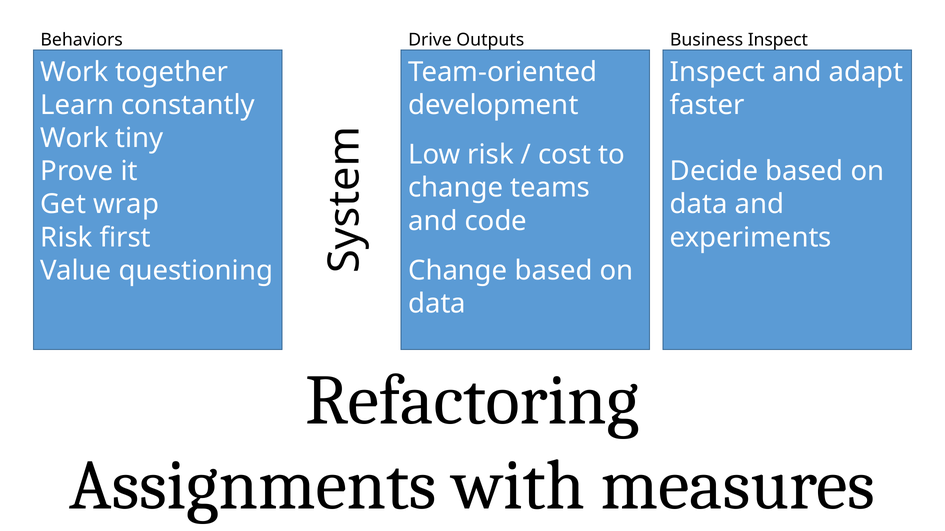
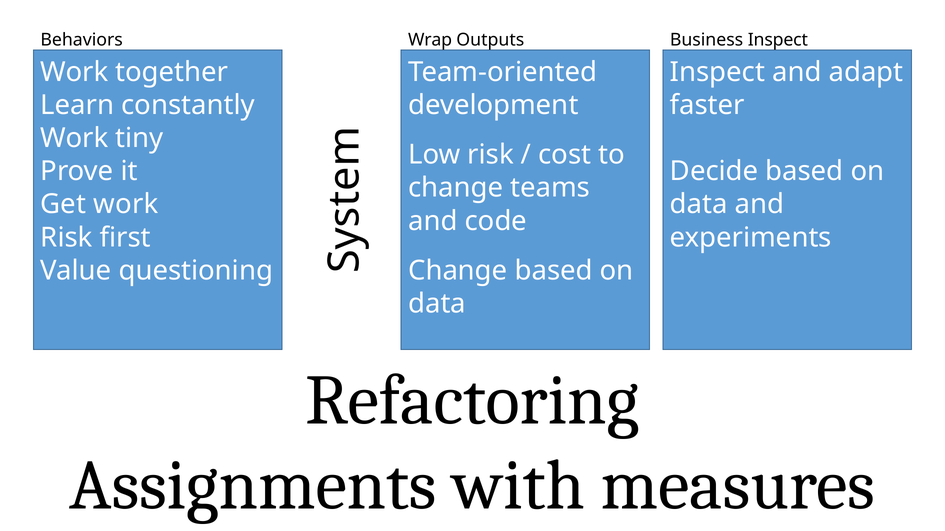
Drive: Drive -> Wrap (430, 40)
Get wrap: wrap -> work (126, 205)
